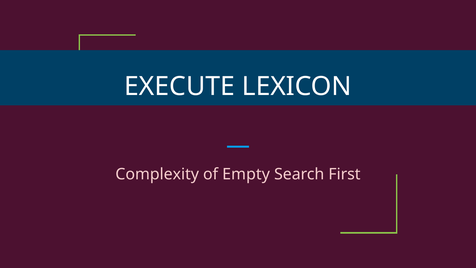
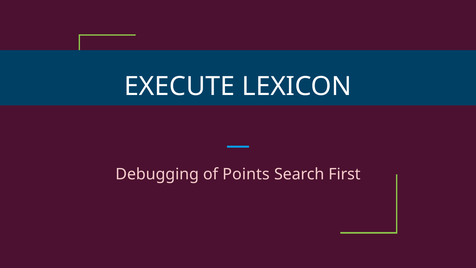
Complexity: Complexity -> Debugging (157, 174)
Empty: Empty -> Points (246, 174)
